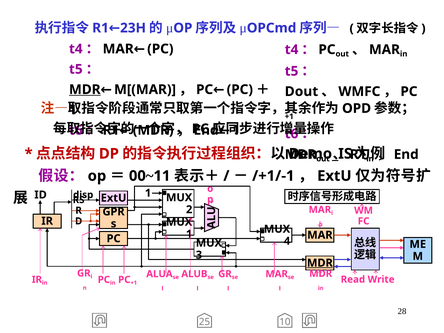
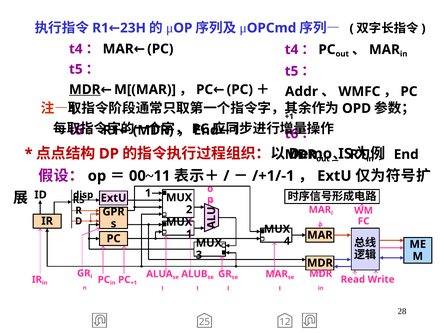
Dout: Dout -> Addr (301, 92)
MDR underline: present -> none (320, 263)
10: 10 -> 12 (285, 322)
